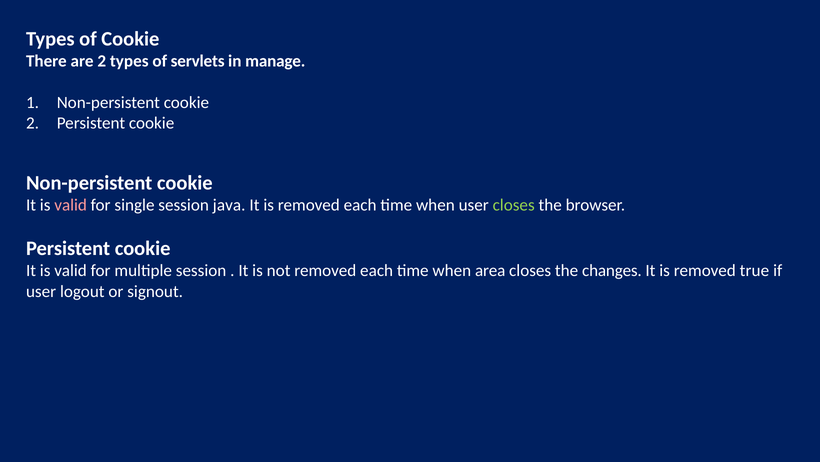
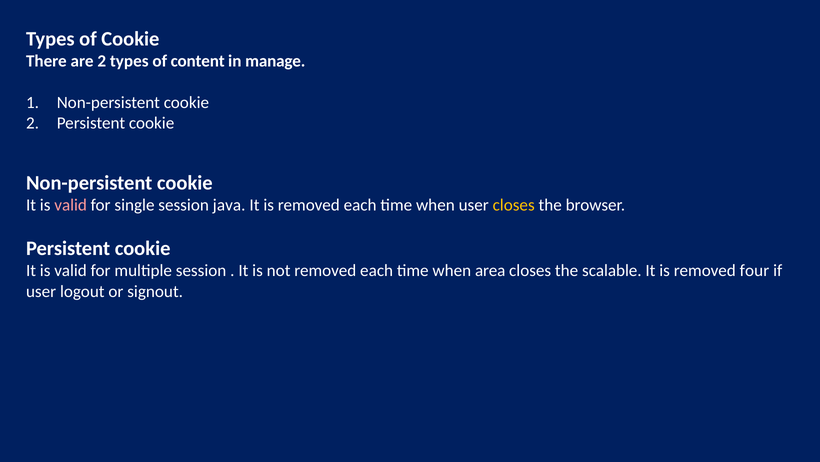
servlets: servlets -> content (198, 61)
closes colour: light green -> yellow (514, 205)
changes: changes -> scalable (612, 270)
true: true -> four (754, 270)
